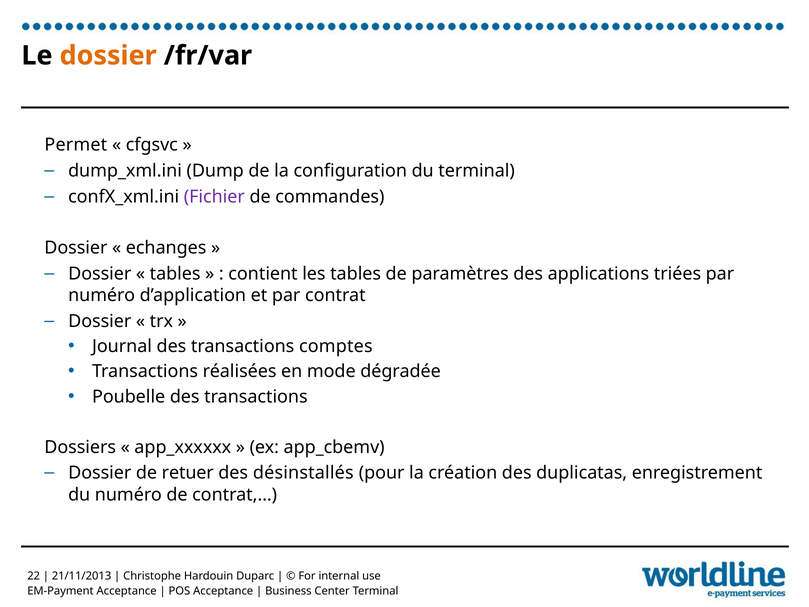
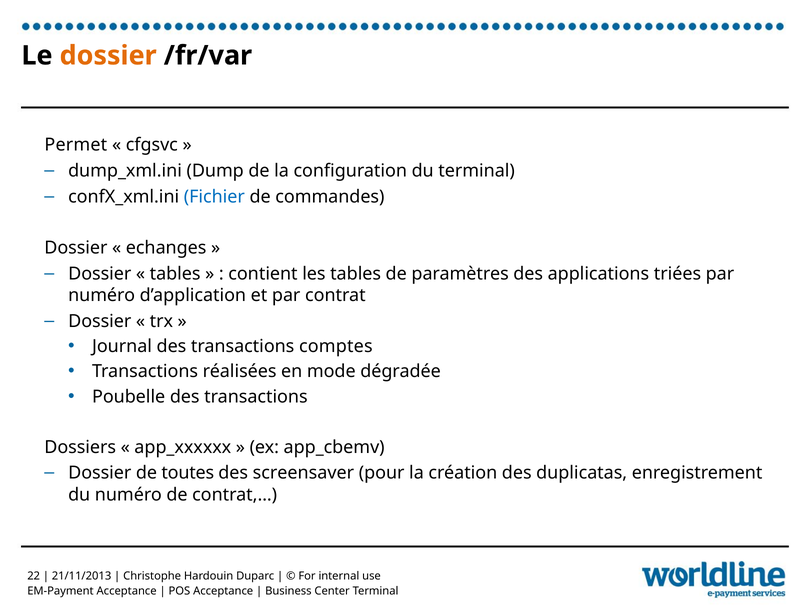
Fichier colour: purple -> blue (214, 197)
retuer: retuer -> toutes (188, 473)
désinstallés: désinstallés -> screensaver (303, 473)
